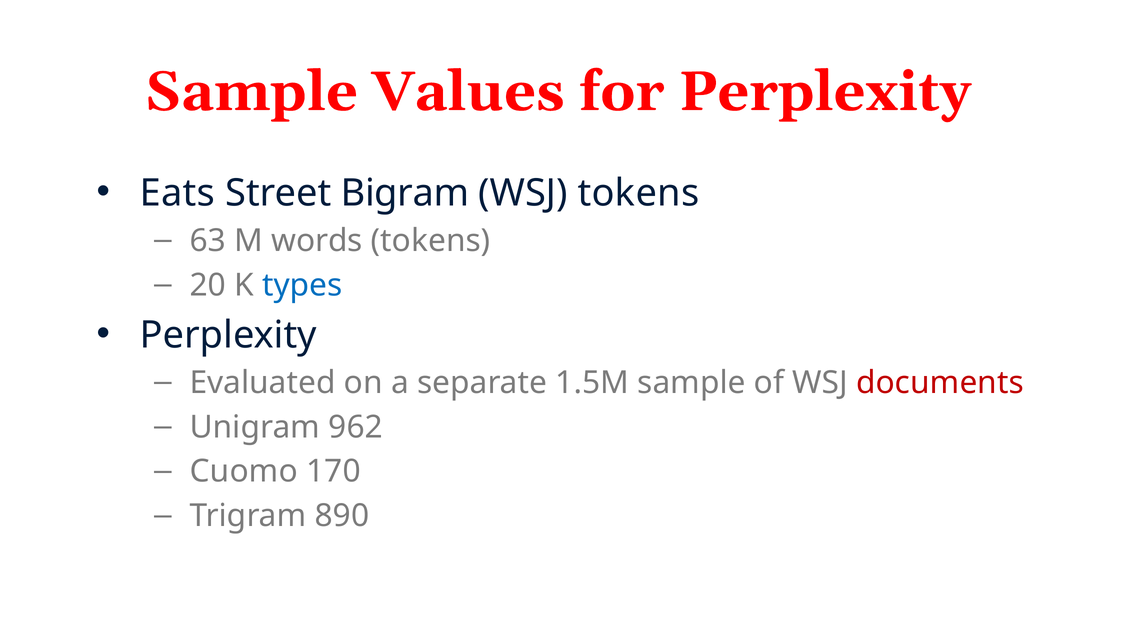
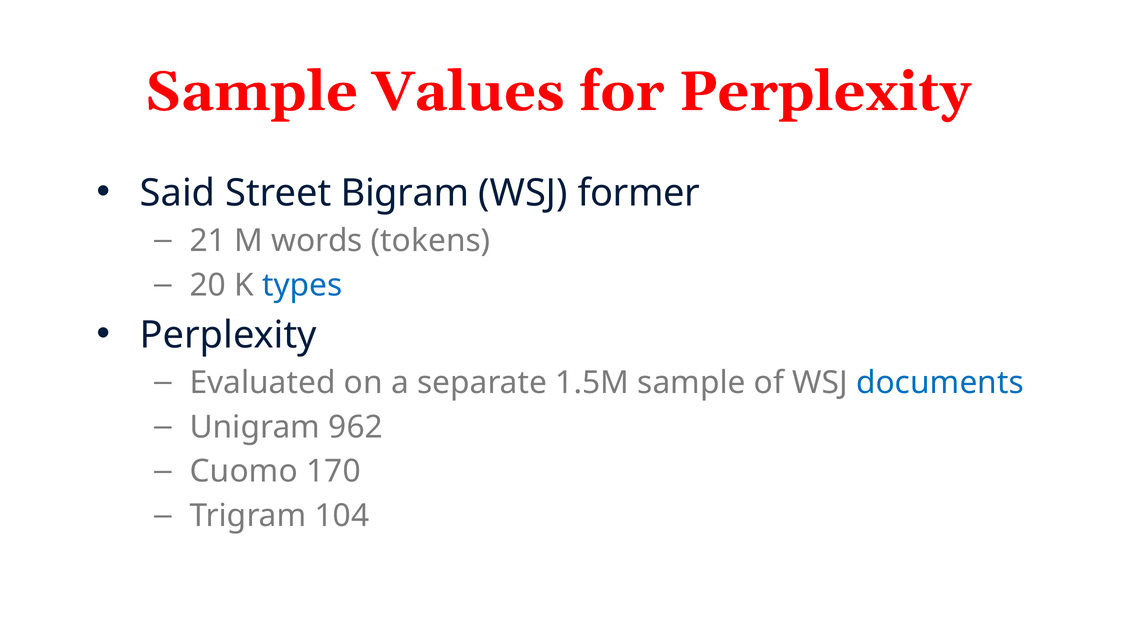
Eats: Eats -> Said (178, 193)
WSJ tokens: tokens -> former (639, 193)
63: 63 -> 21 (208, 241)
documents colour: red -> blue (940, 383)
890: 890 -> 104 (342, 516)
